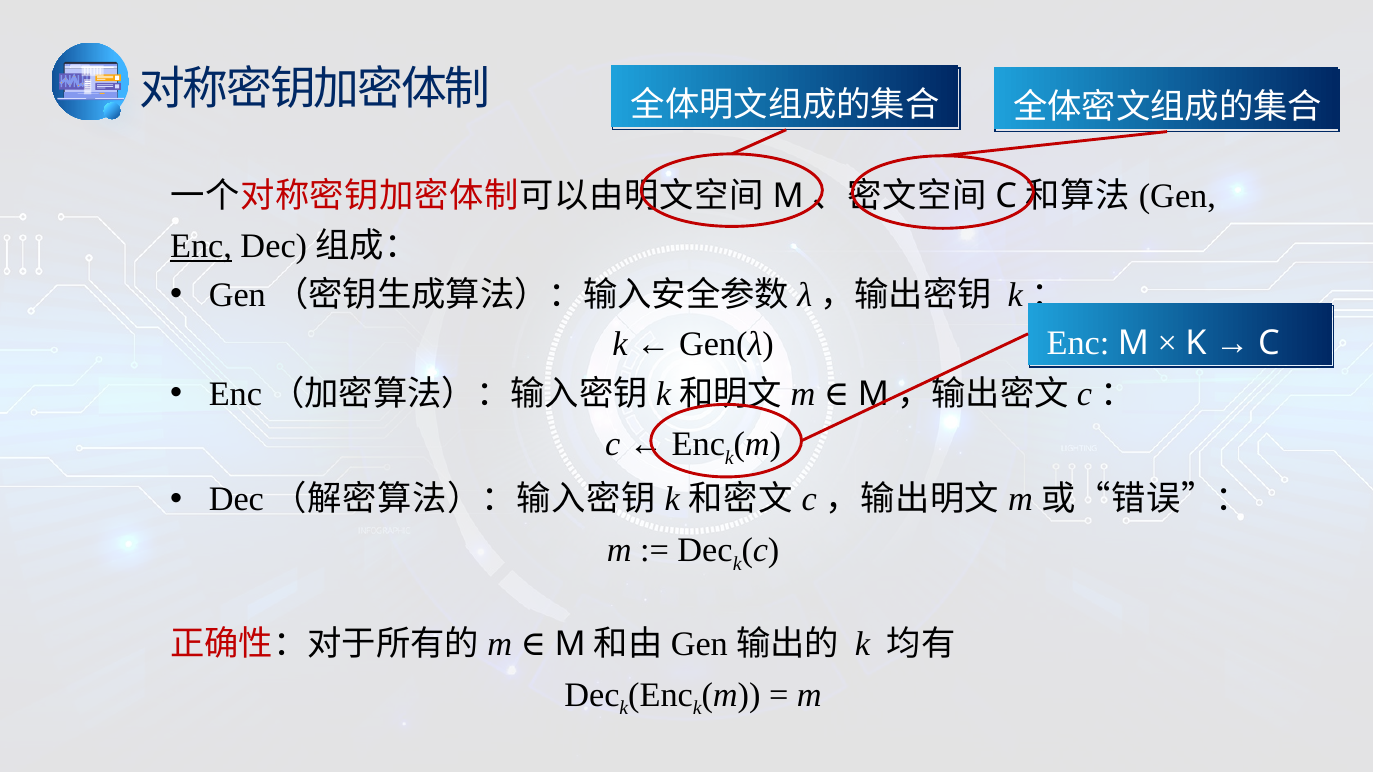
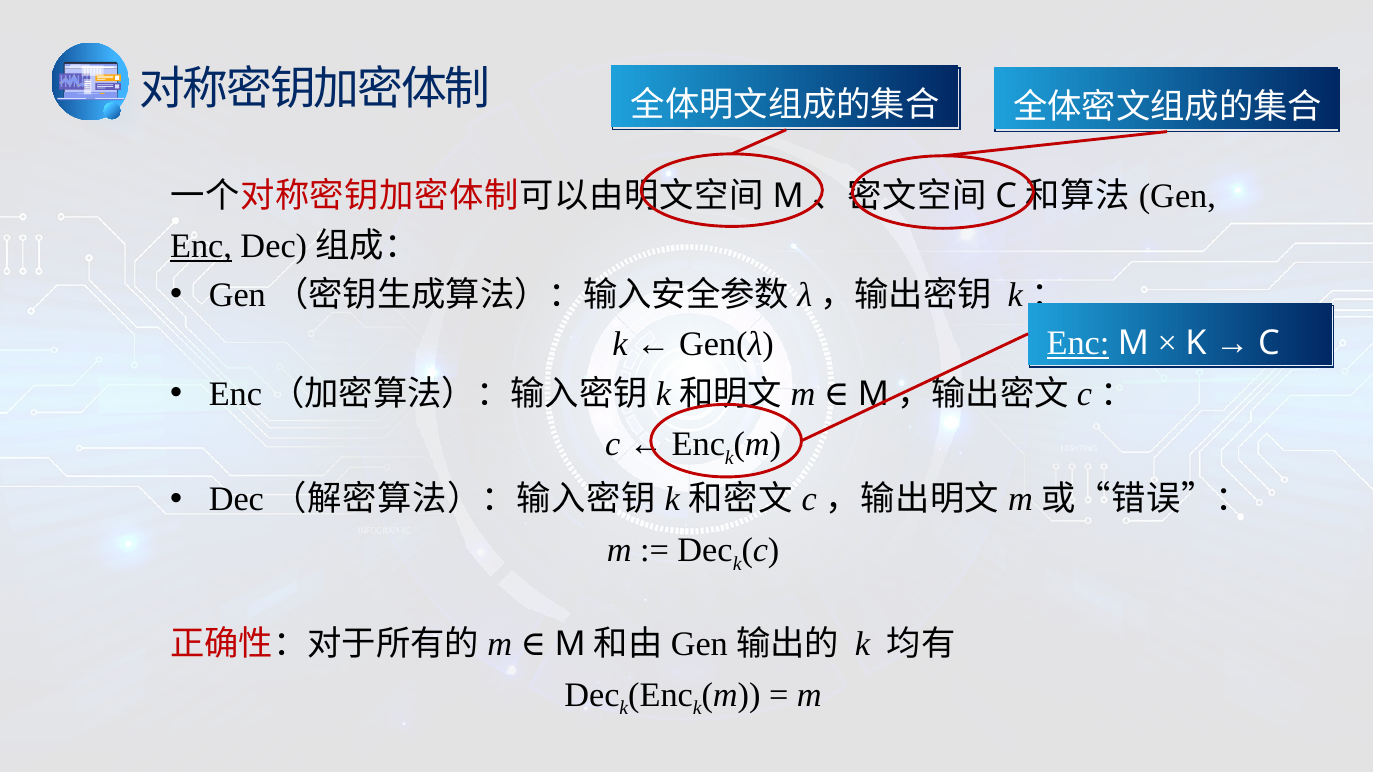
Enc underline: none -> present (1078, 343)
